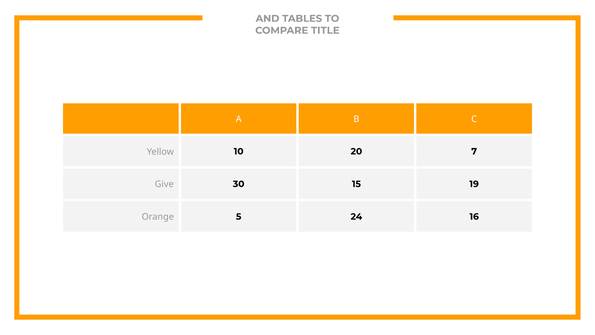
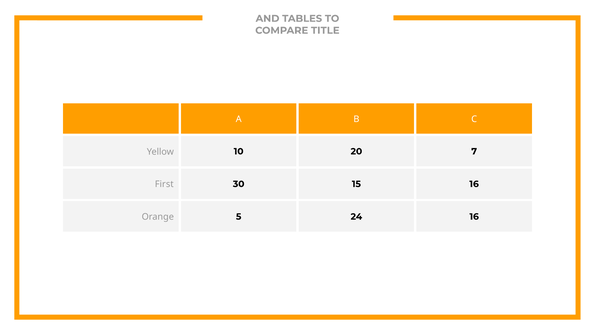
Give: Give -> First (164, 184)
15 19: 19 -> 16 (474, 184)
